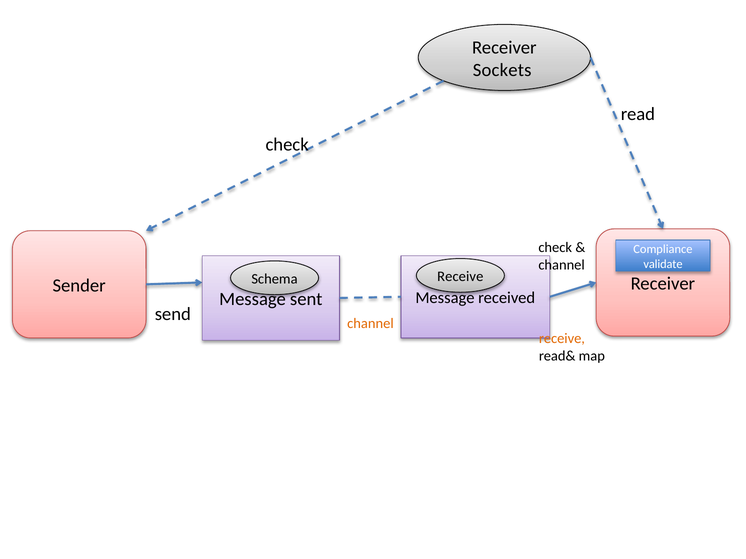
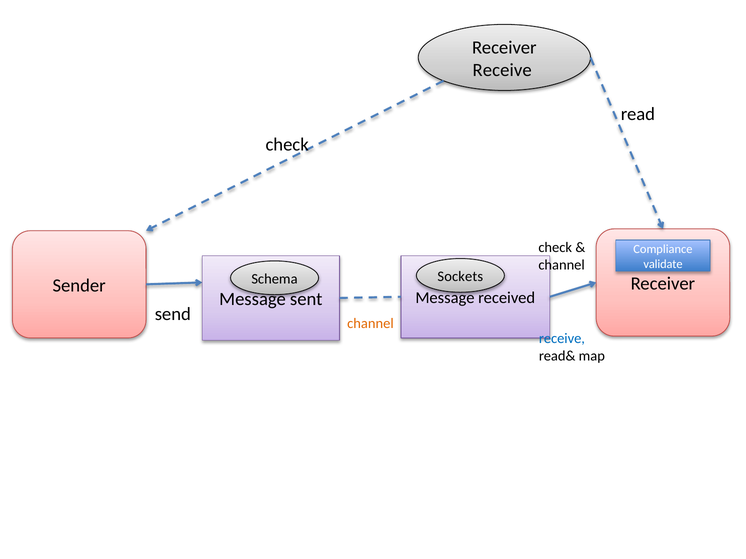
Sockets: Sockets -> Receive (502, 70)
Schema Receive: Receive -> Sockets (460, 277)
receive colour: orange -> blue (562, 339)
